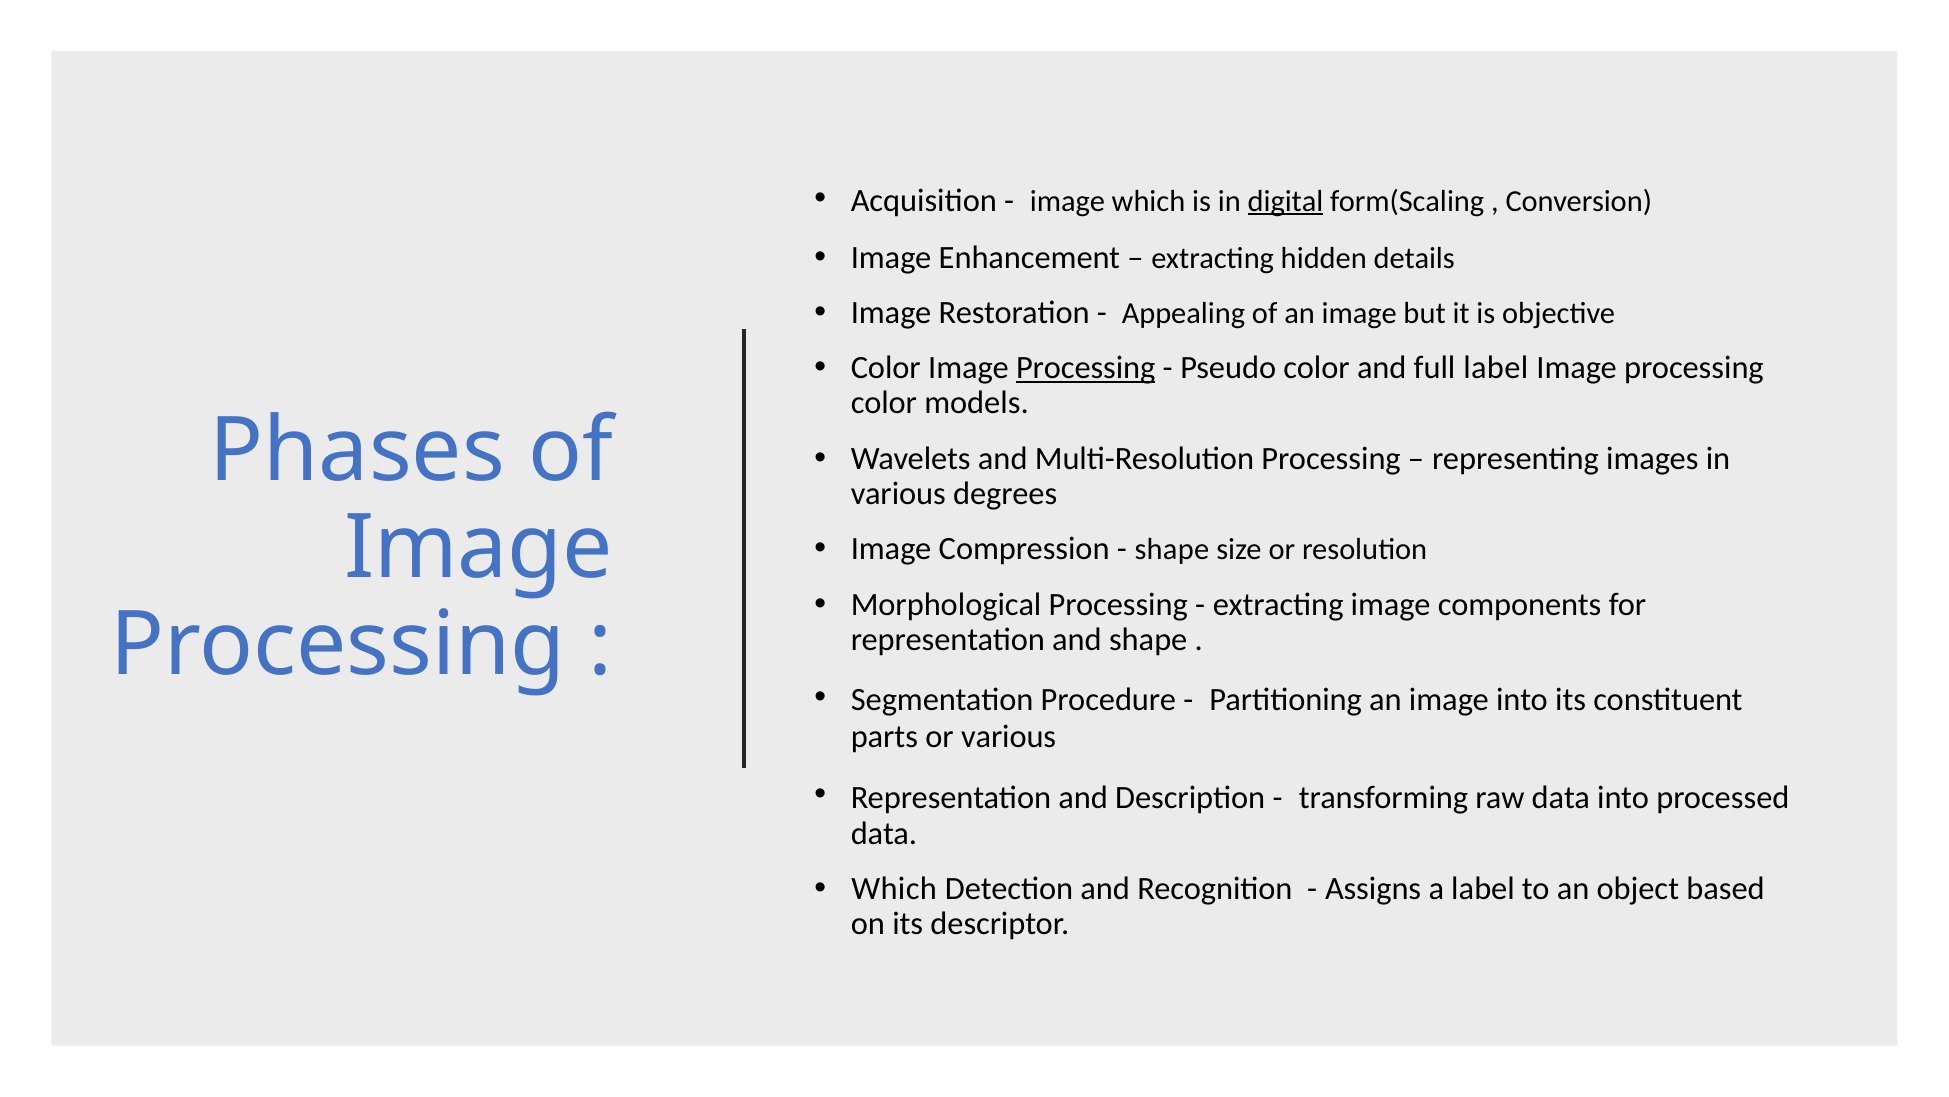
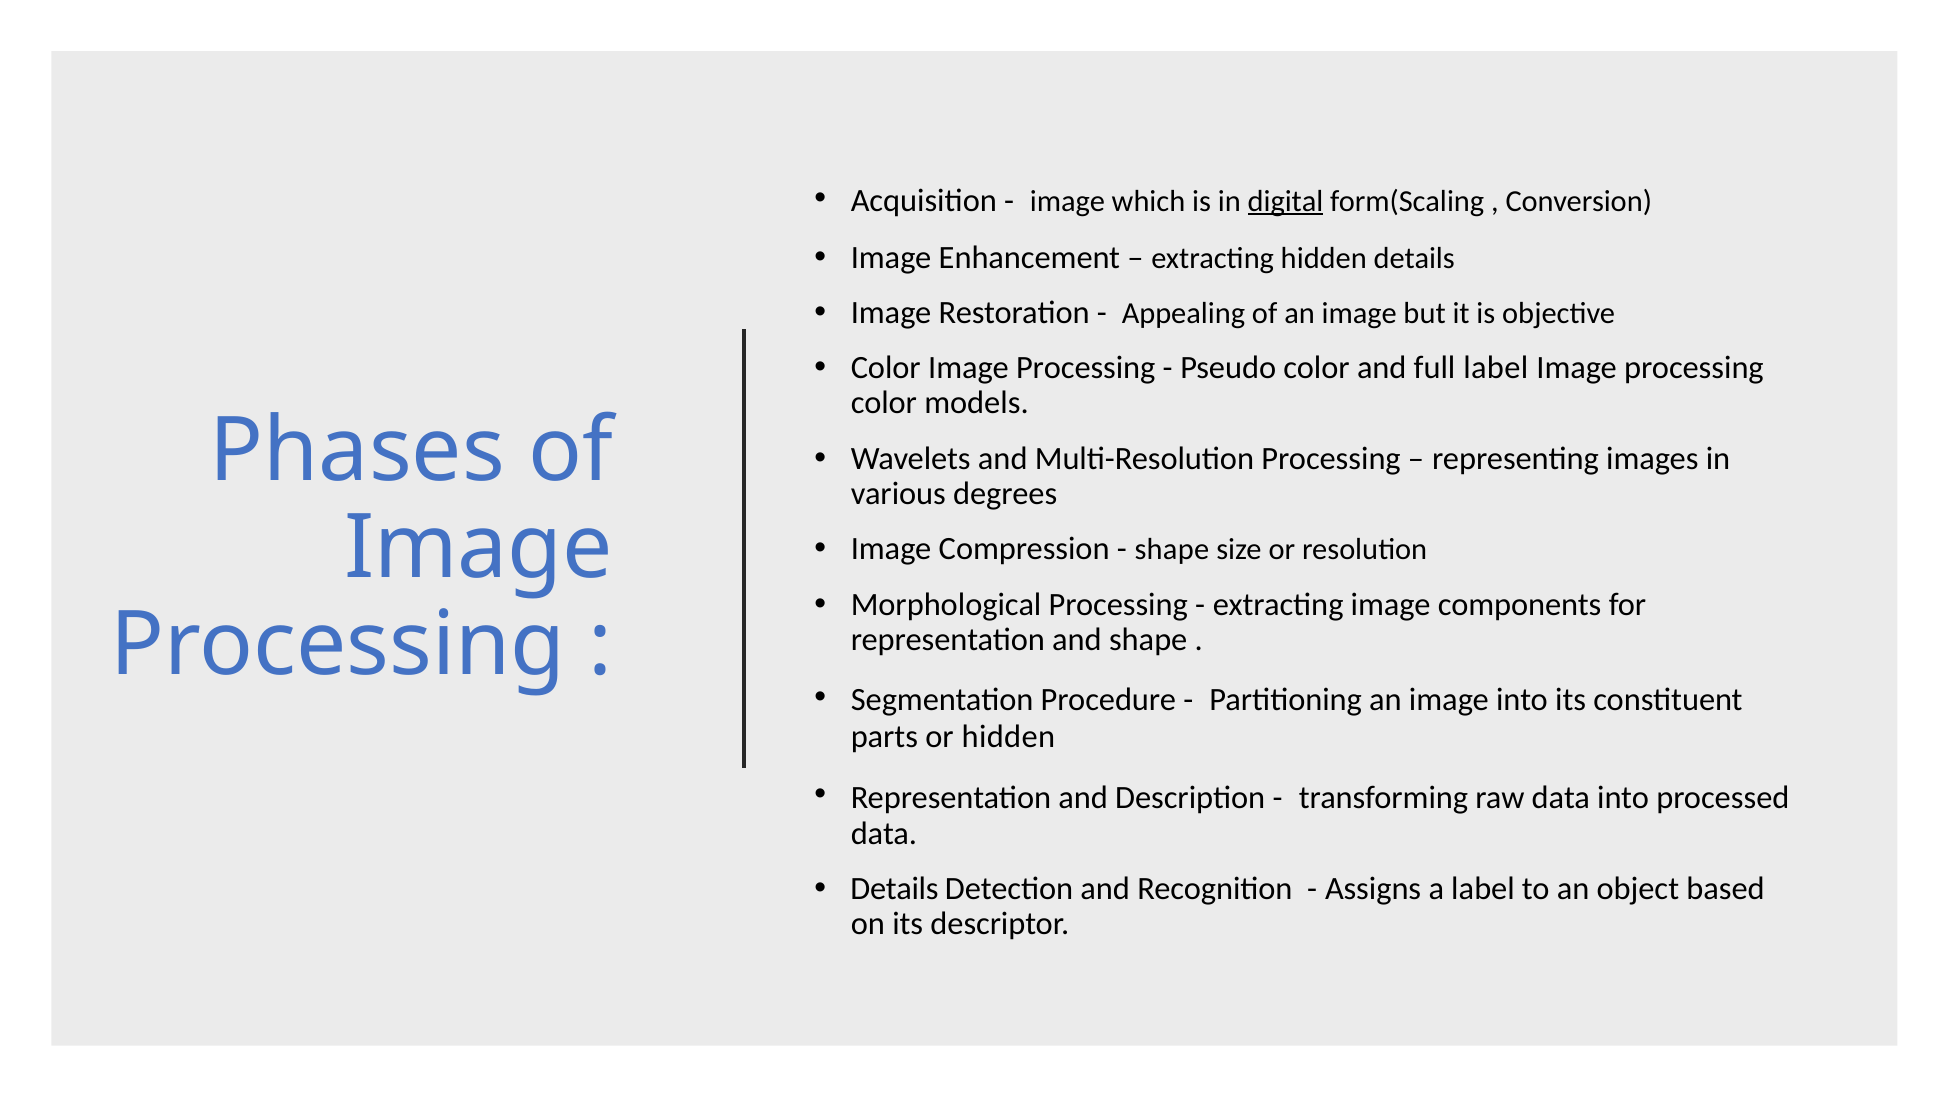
Processing underline: present -> none (1086, 368)
or various: various -> hidden (1008, 736)
Which: Which -> Details (894, 889)
